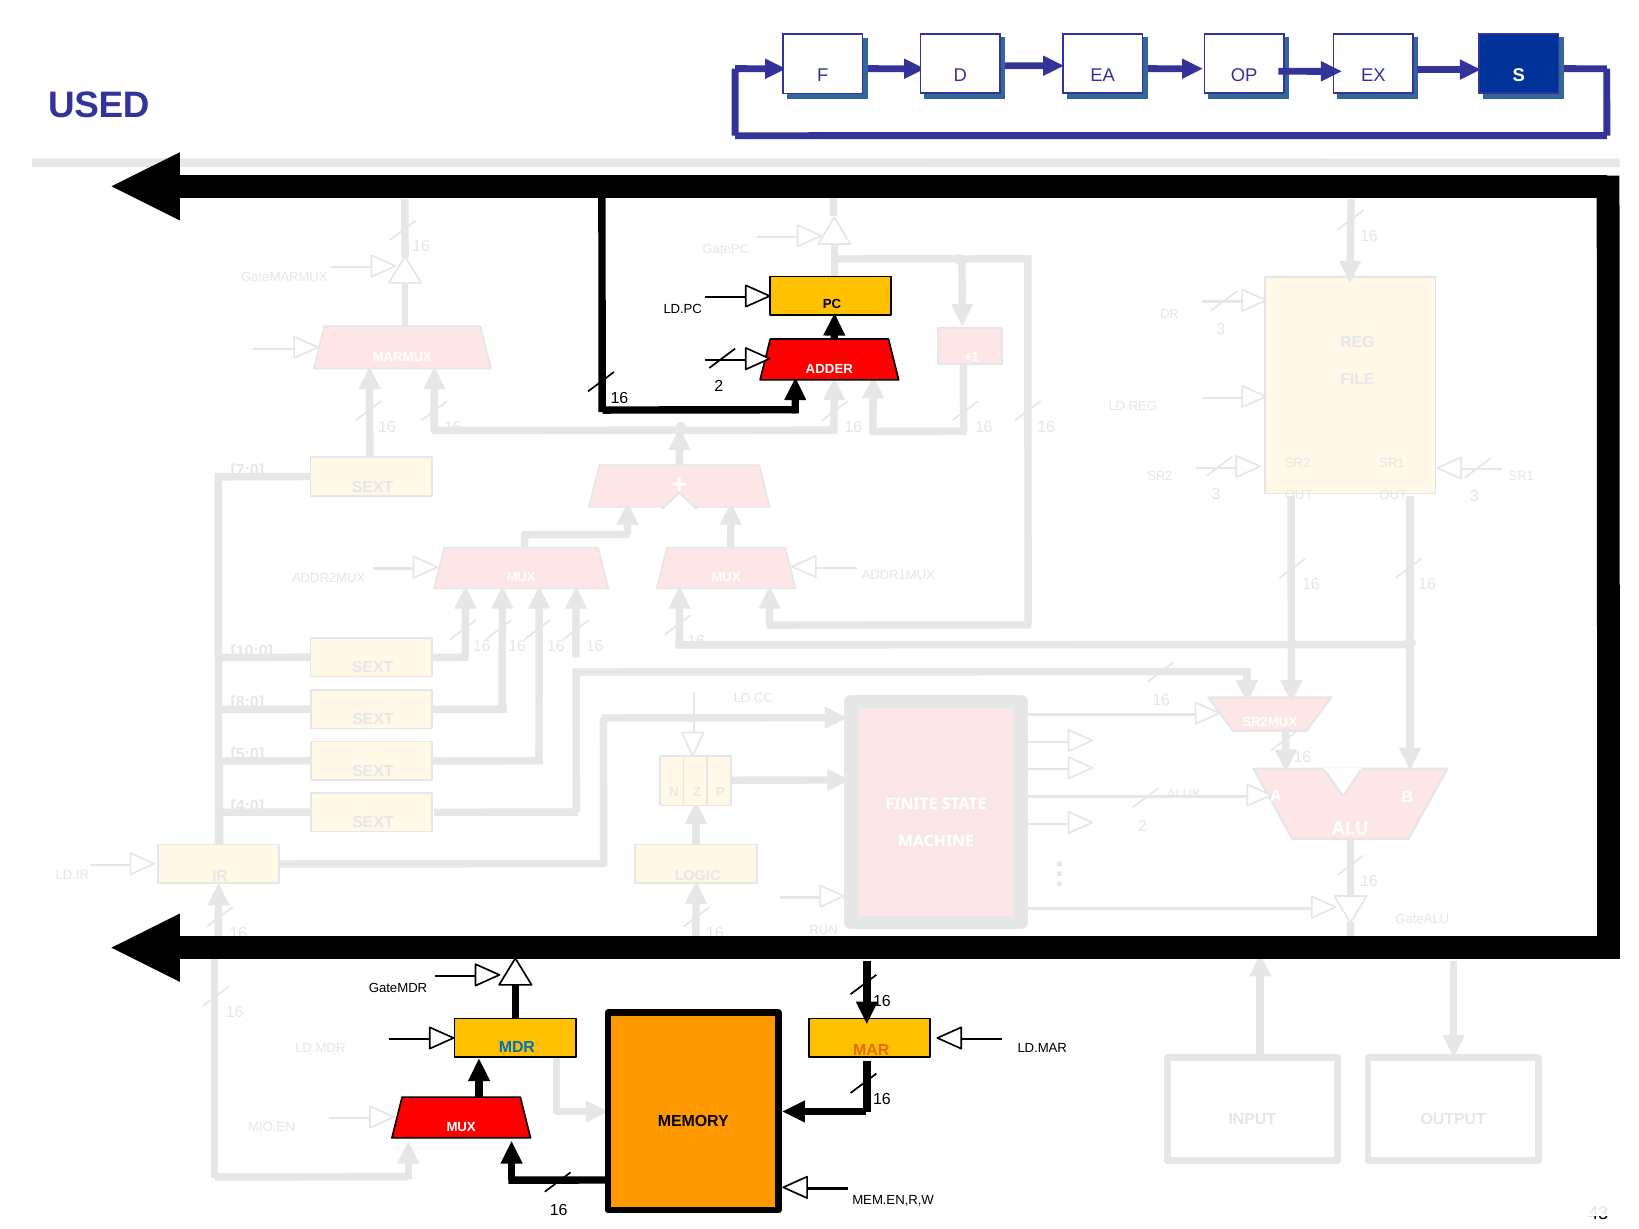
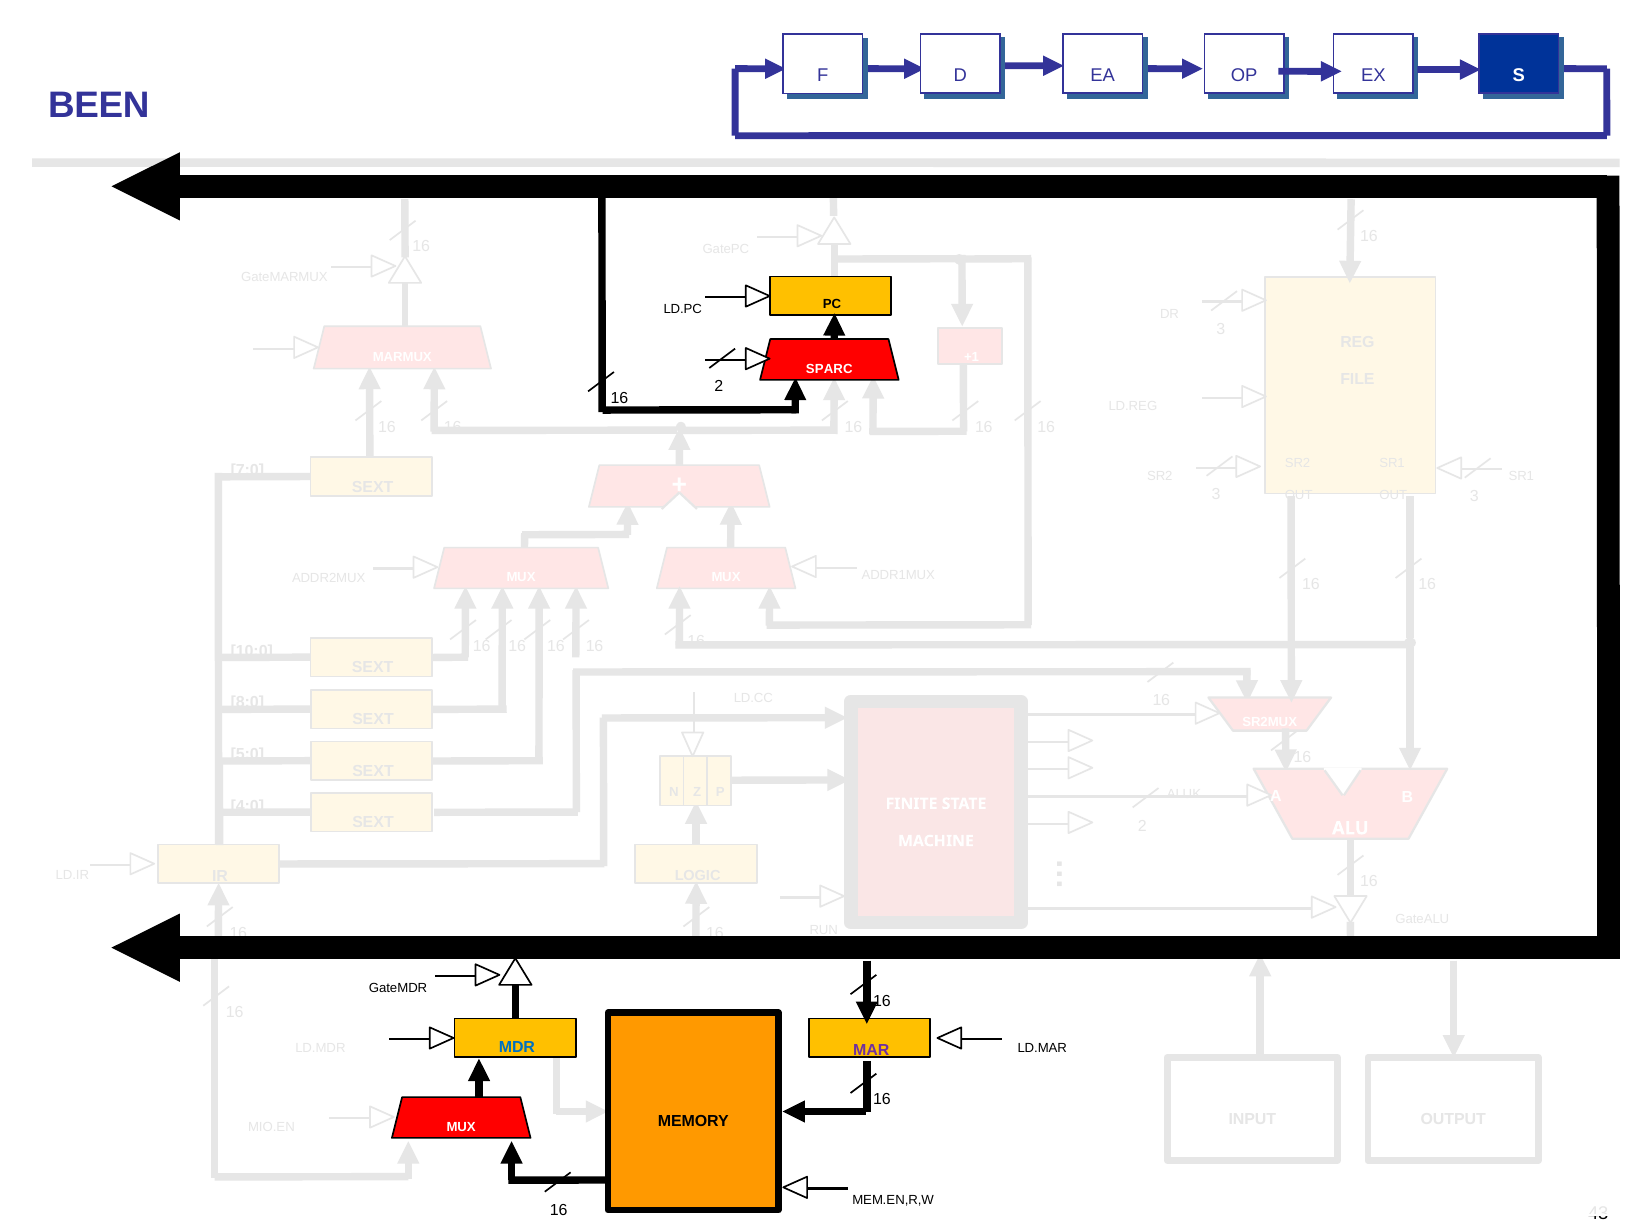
USED: USED -> BEEN (99, 105)
ADDER: ADDER -> SPARC (829, 369)
MAR colour: orange -> purple (871, 1051)
